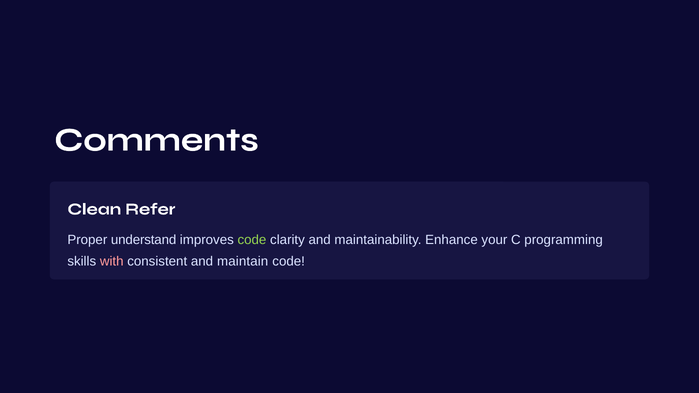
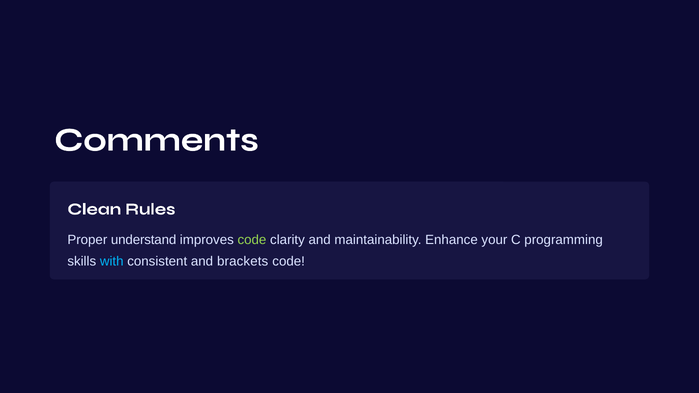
Refer: Refer -> Rules (150, 209)
with colour: pink -> light blue (112, 261)
maintain: maintain -> brackets (243, 261)
